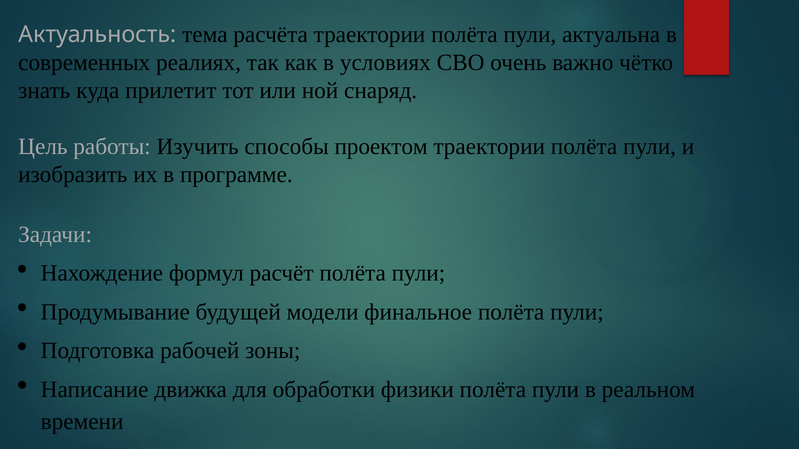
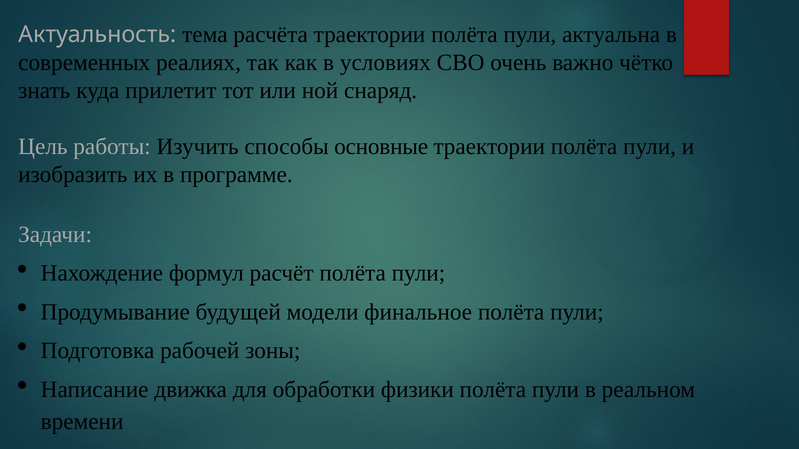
проектом: проектом -> основные (381, 147)
